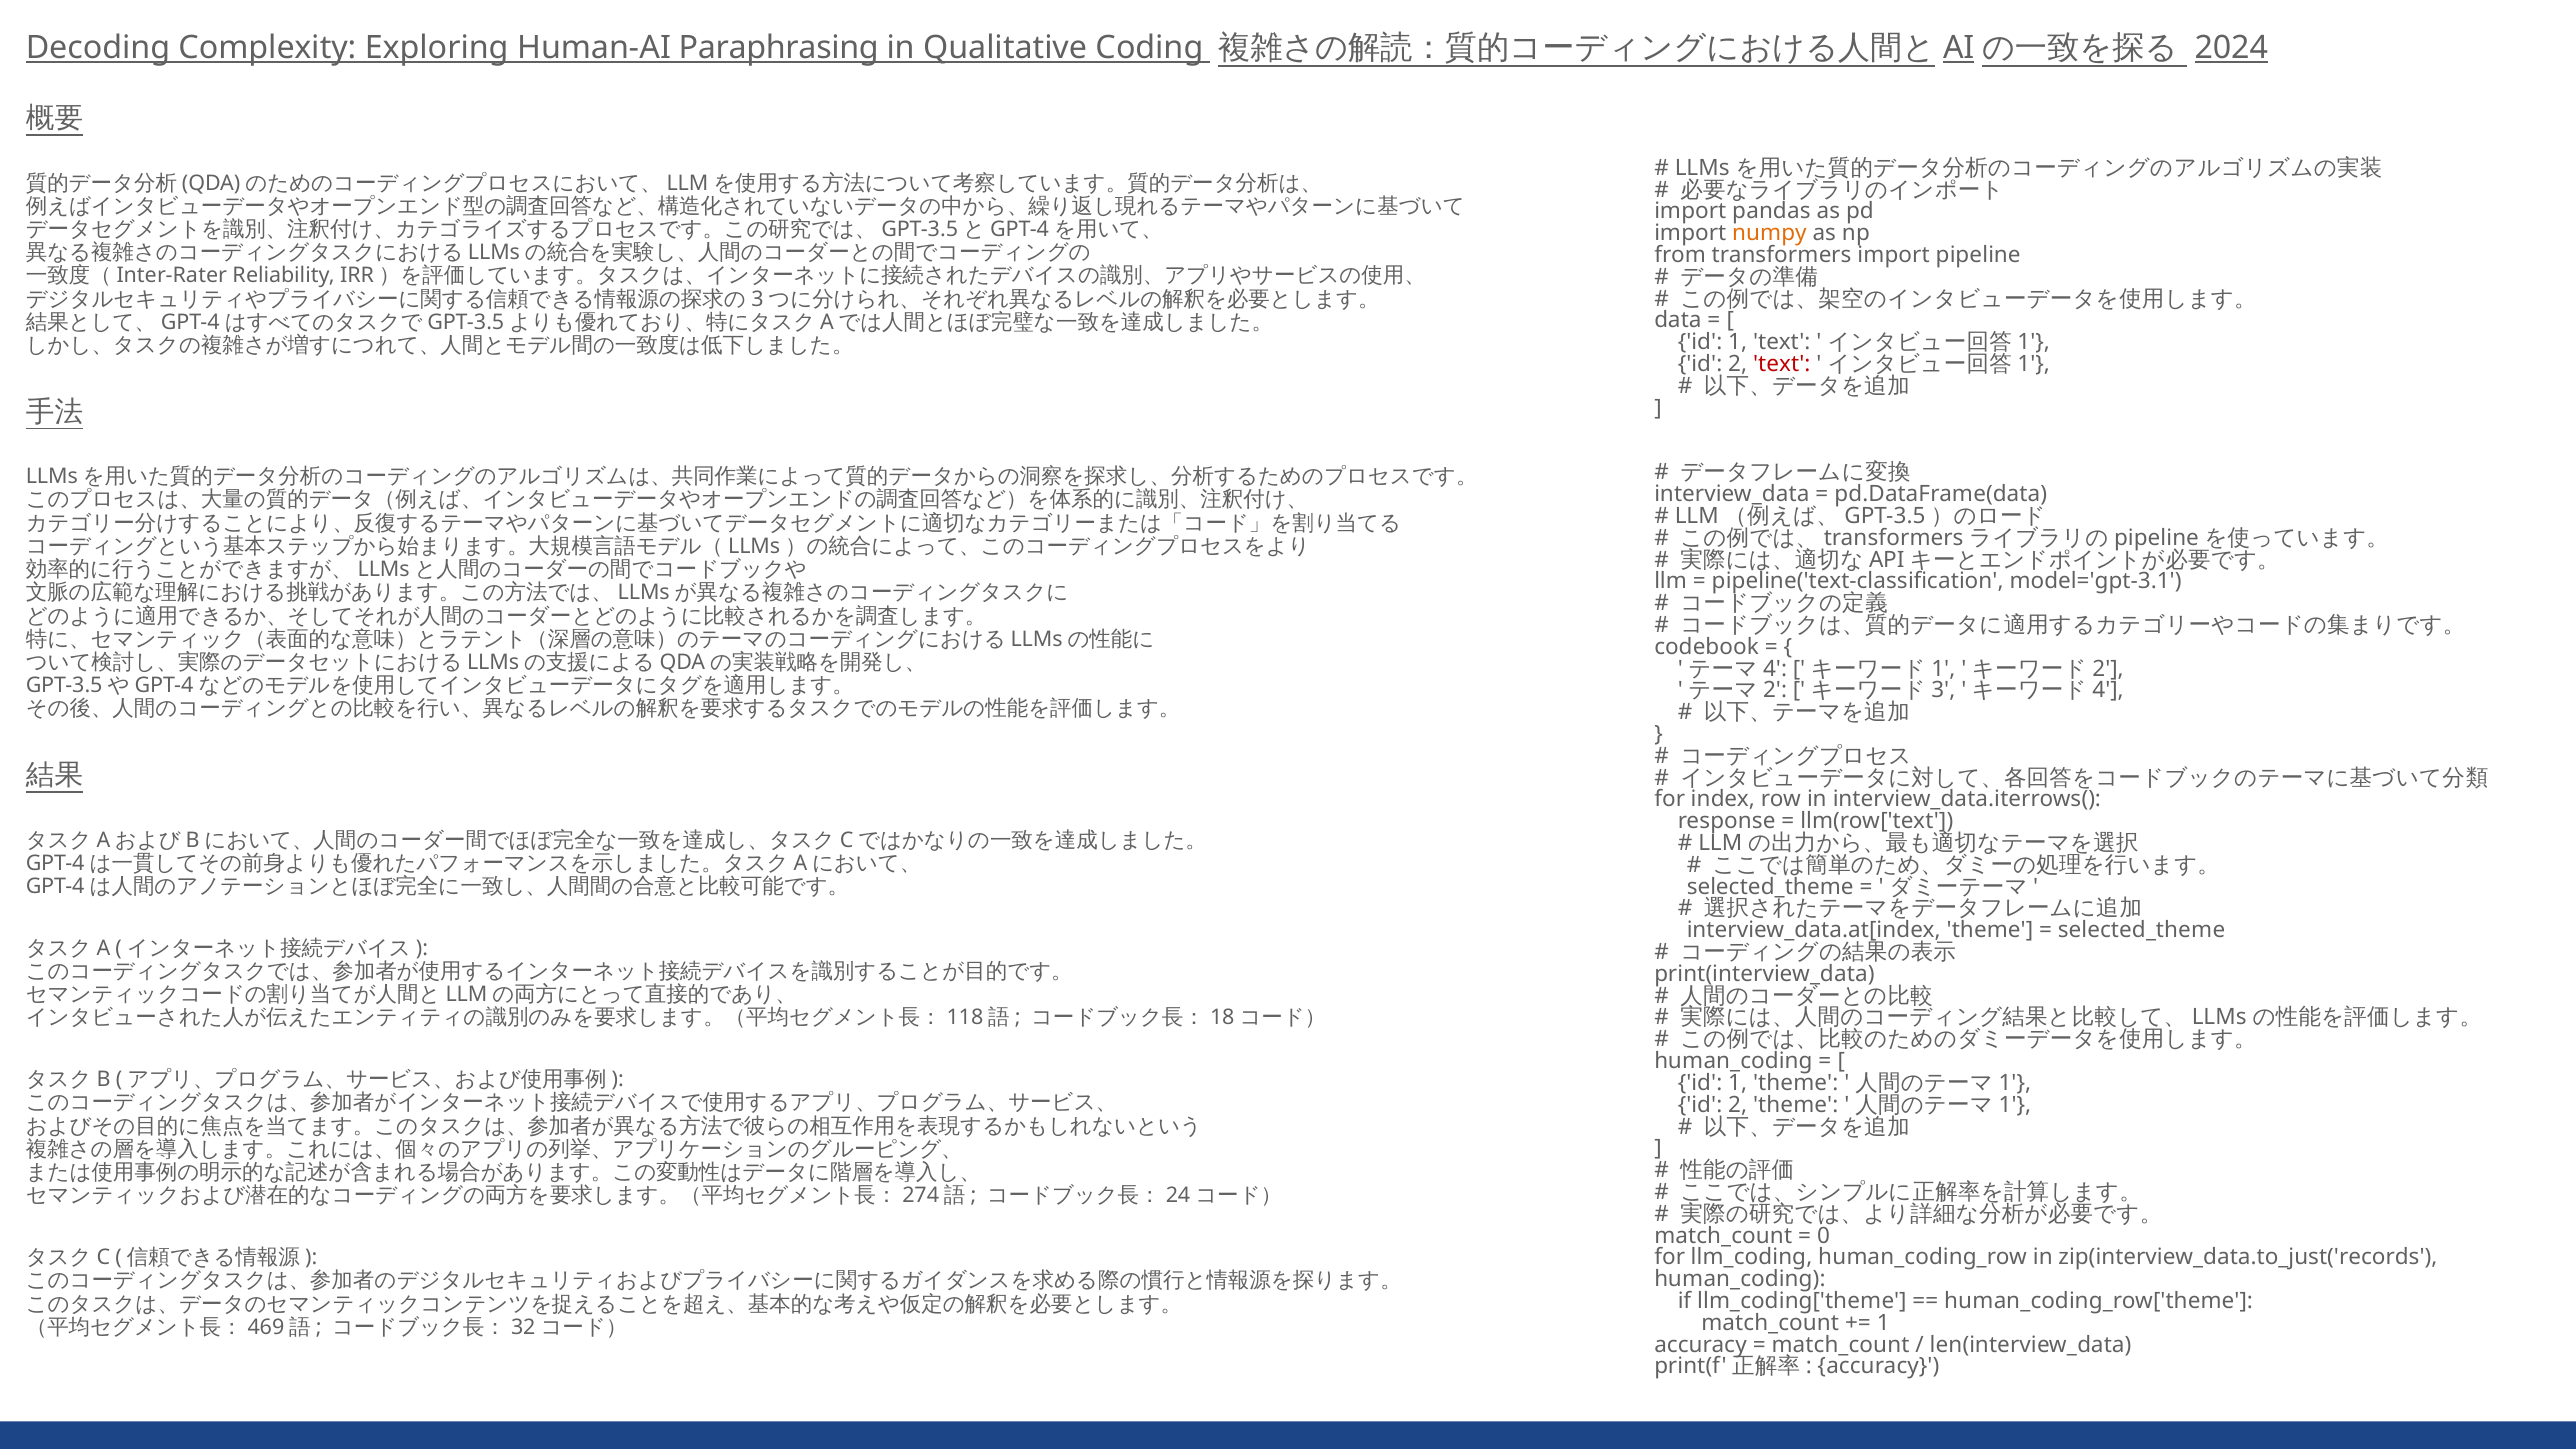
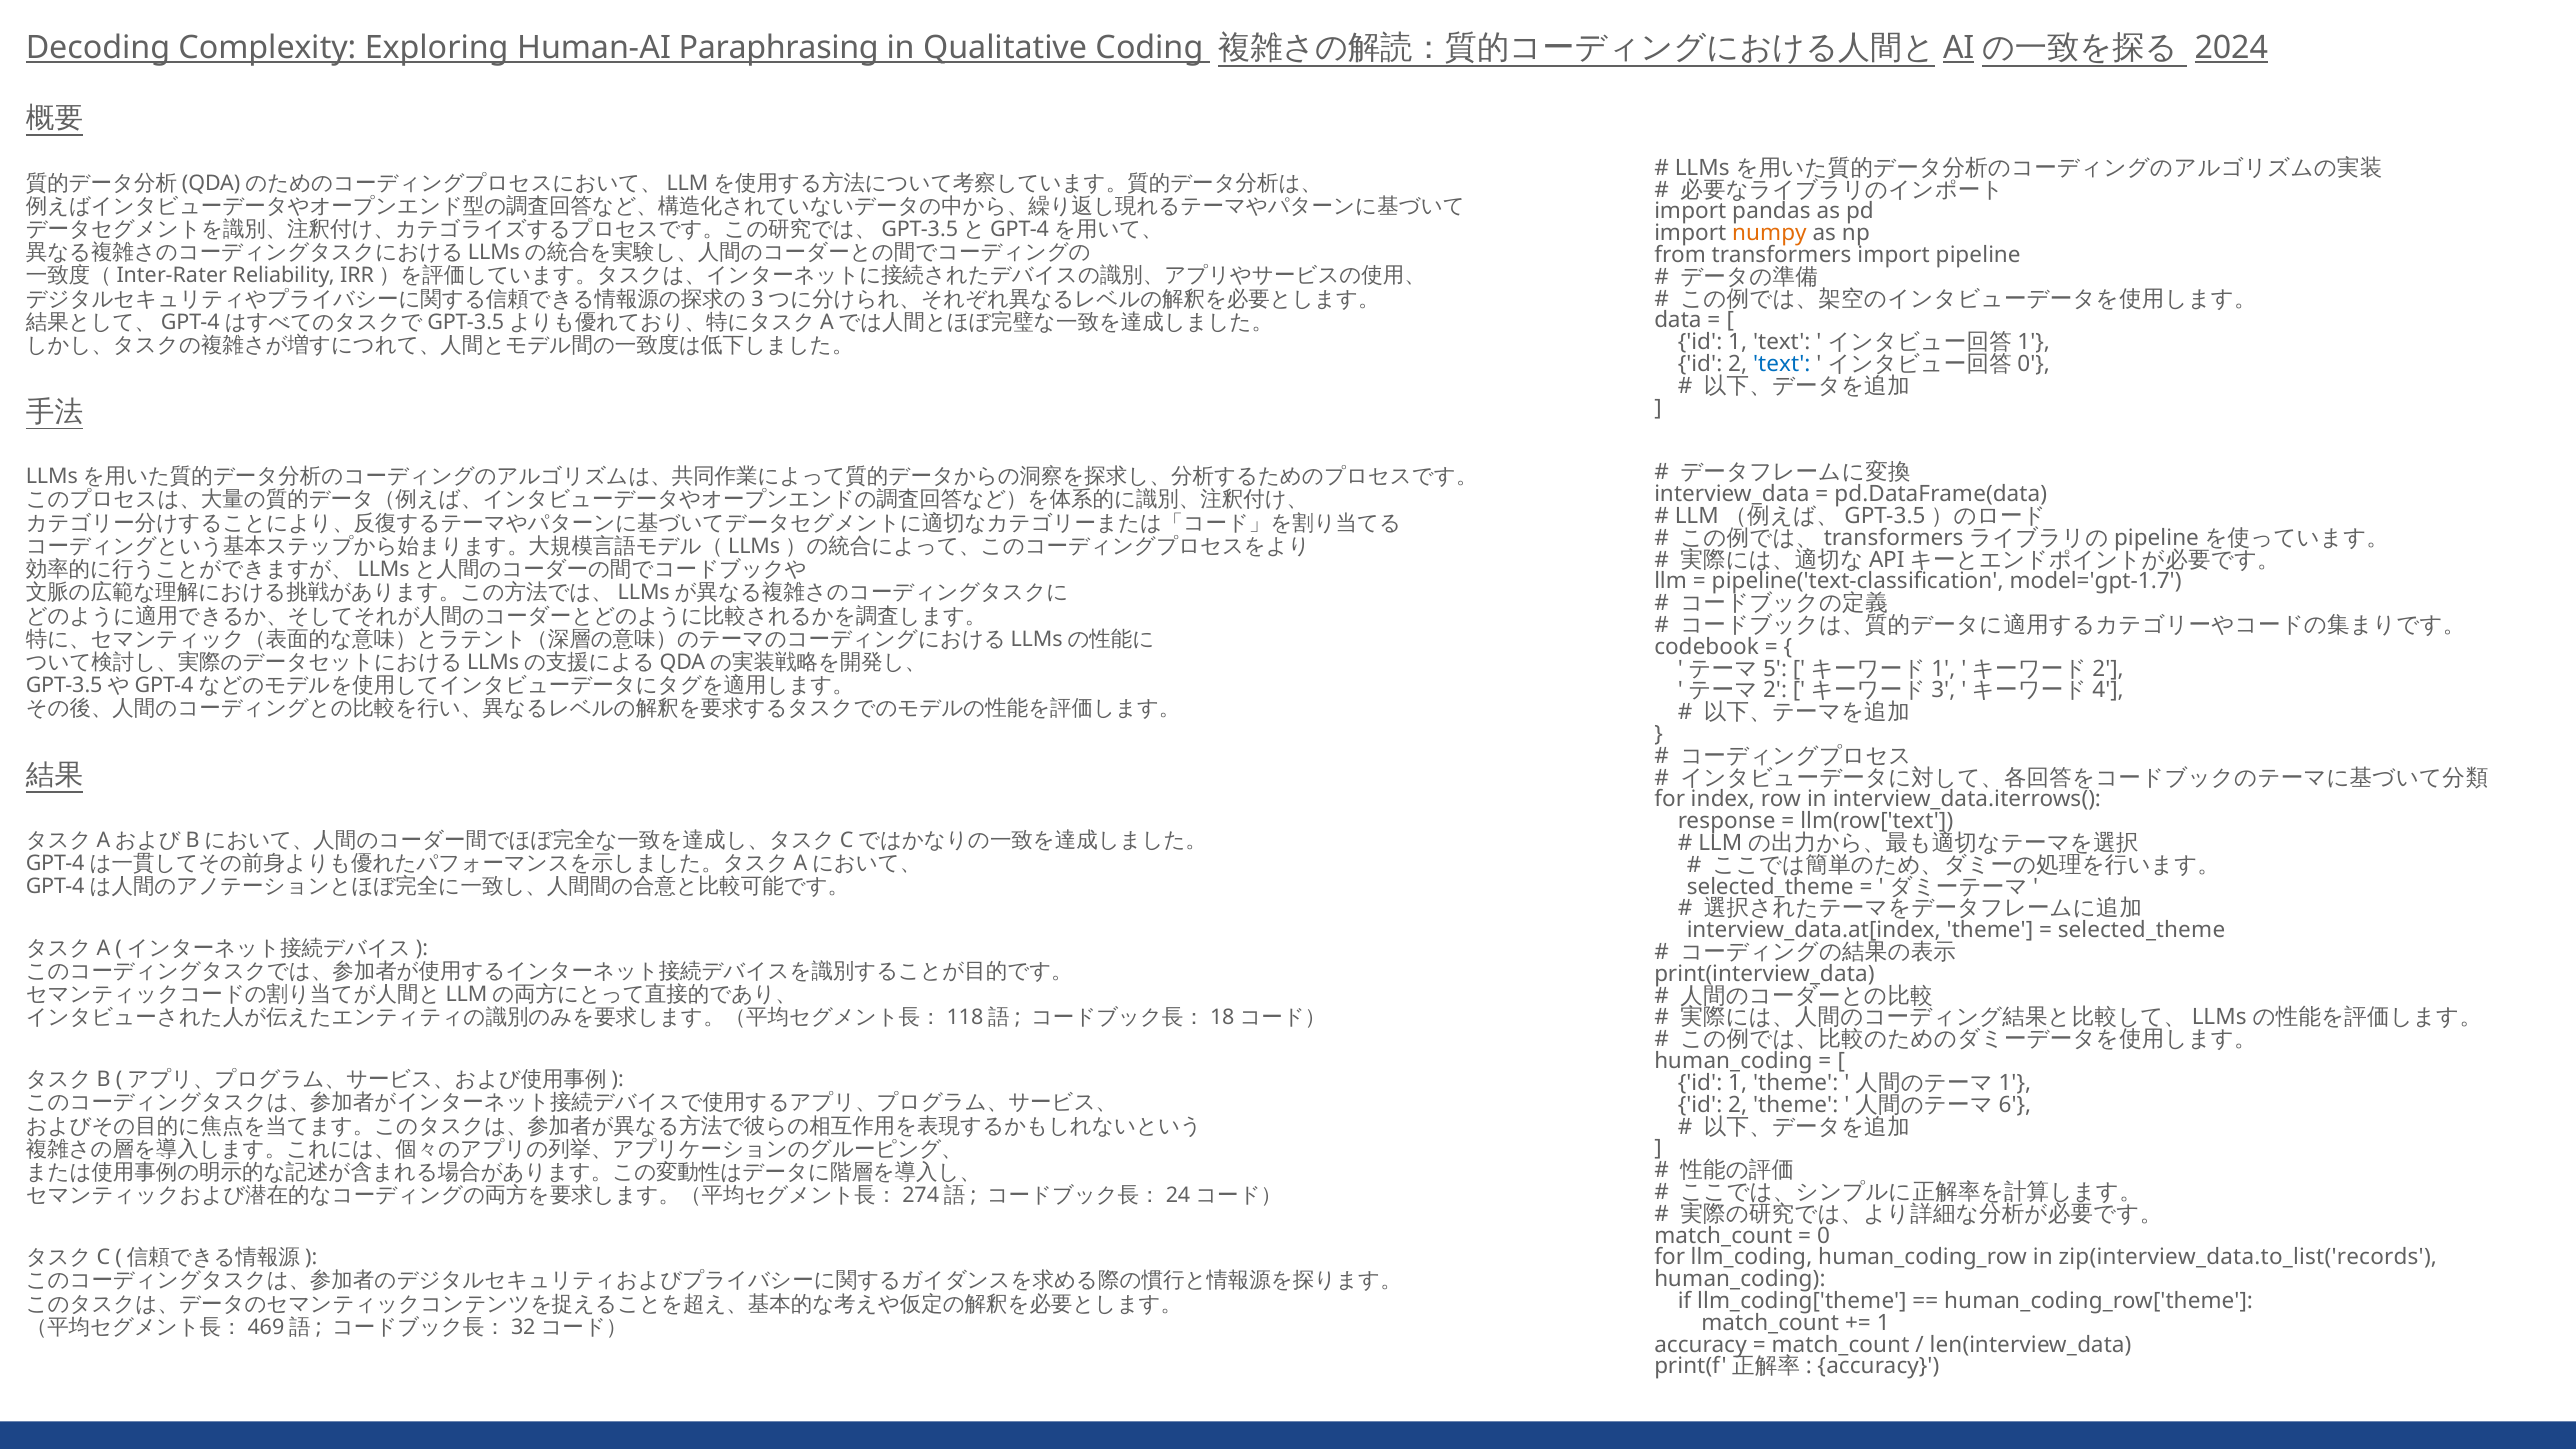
text colour: red -> blue (1782, 364)
1: 1 -> 0 (2034, 364)
model='gpt-3.1: model='gpt-3.1 -> model='gpt-1.7 (2096, 582)
4: 4 -> 5 (1775, 669)
1: 1 -> 6 (2015, 1105)
zip(interview_data.to_just('records: zip(interview_data.to_just('records -> zip(interview_data.to_list('records (2248, 1257)
